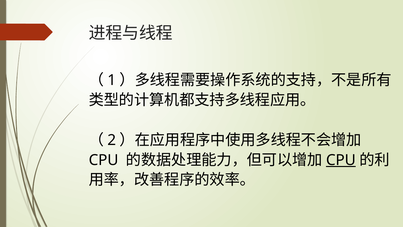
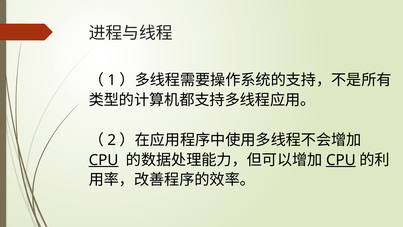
CPU underline: none -> present (104, 160)
